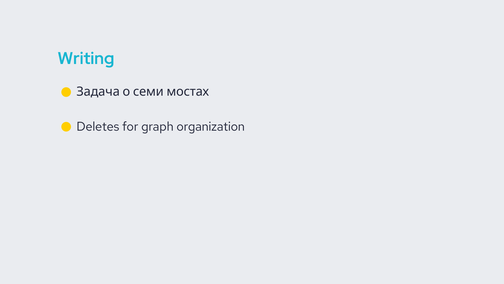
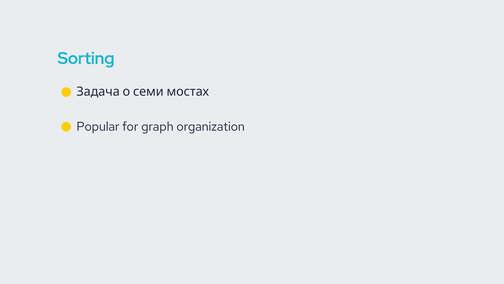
Writing: Writing -> Sorting (86, 58)
Deletes: Deletes -> Popular (98, 126)
